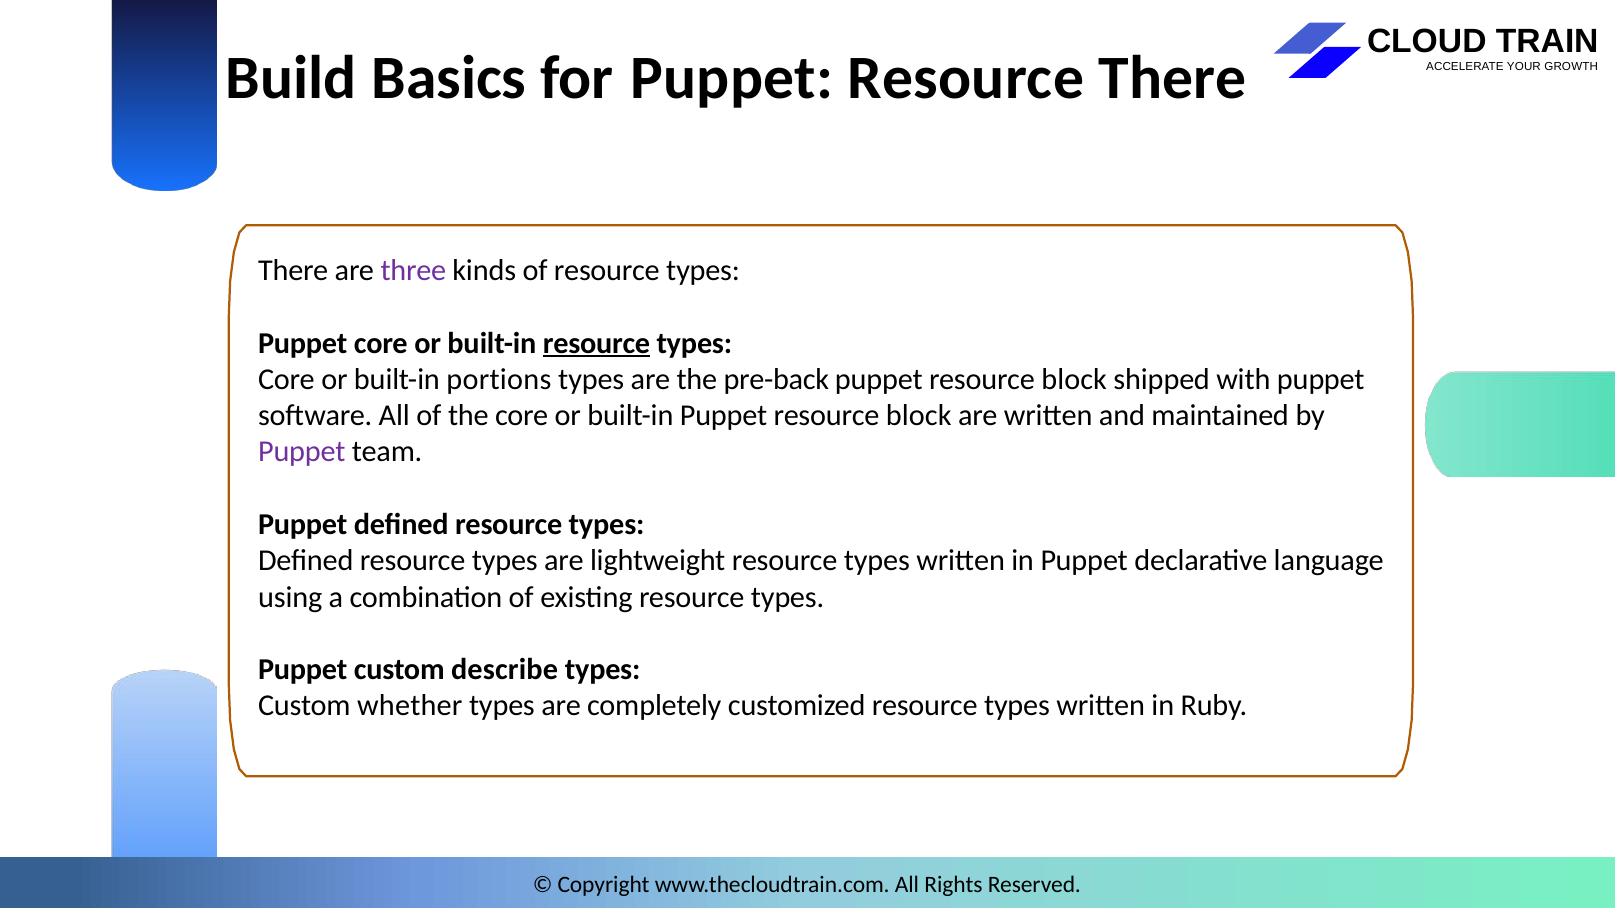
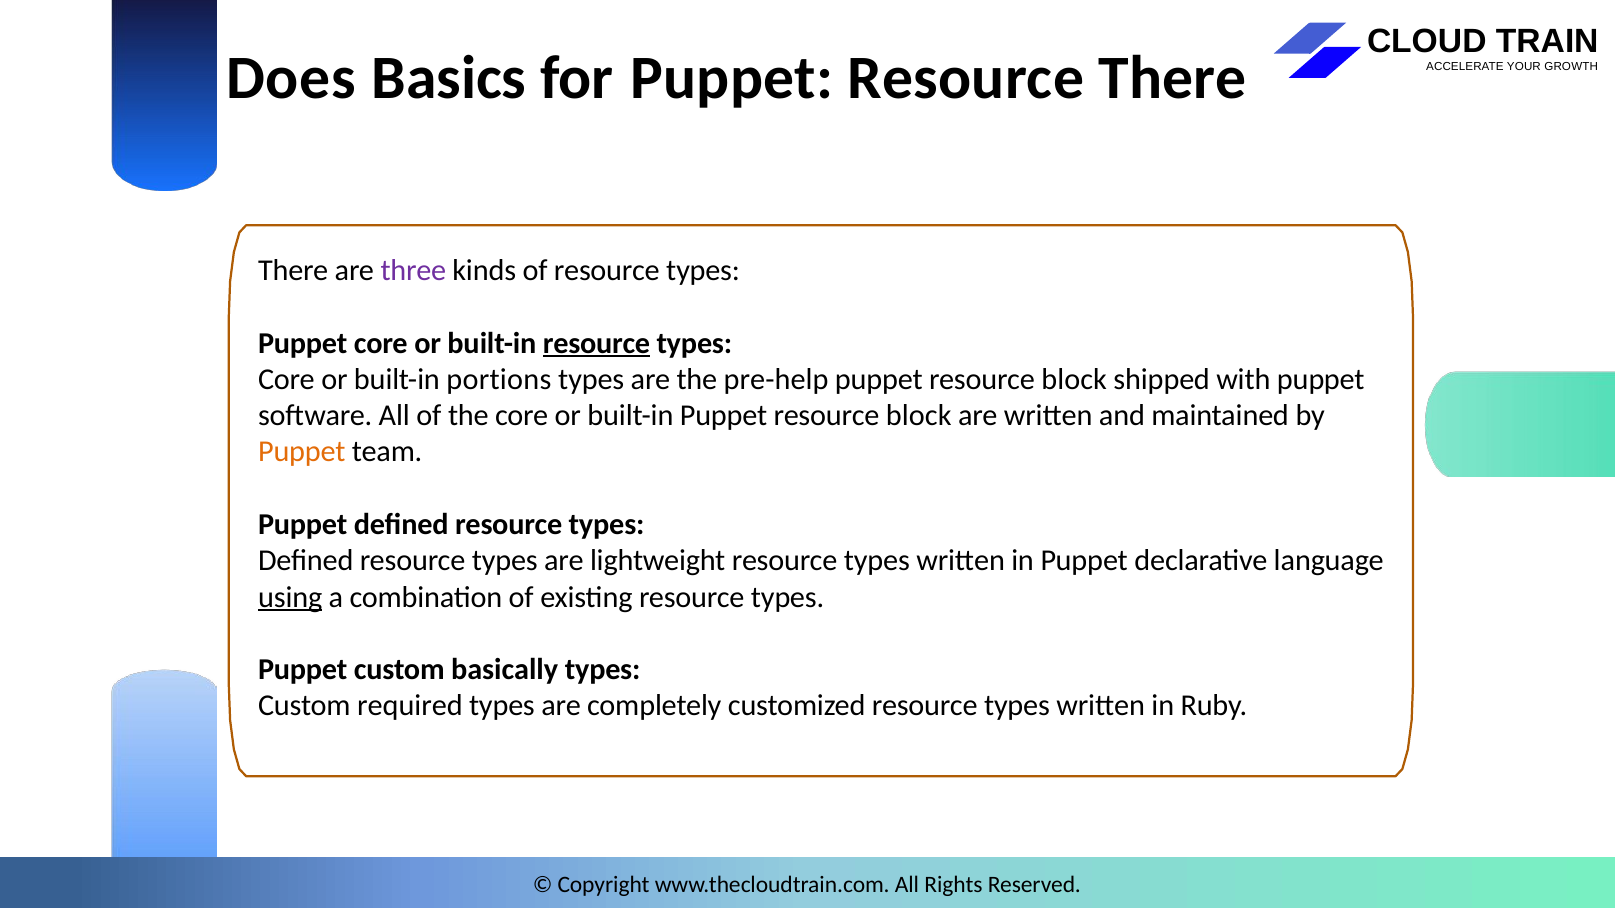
Build: Build -> Does (291, 78)
pre-back: pre-back -> pre-help (776, 380)
Puppet colour: purple -> orange (302, 452)
using underline: none -> present (290, 597)
describe: describe -> basically (505, 670)
whether: whether -> required (410, 706)
